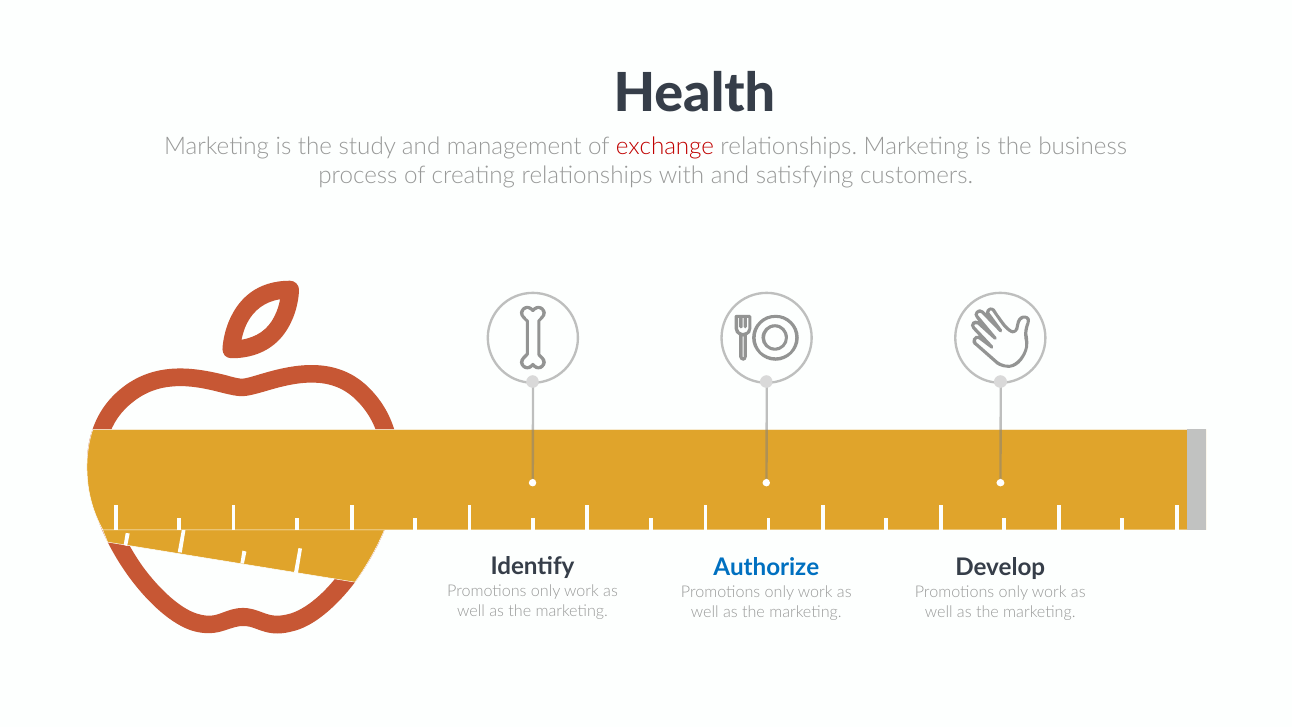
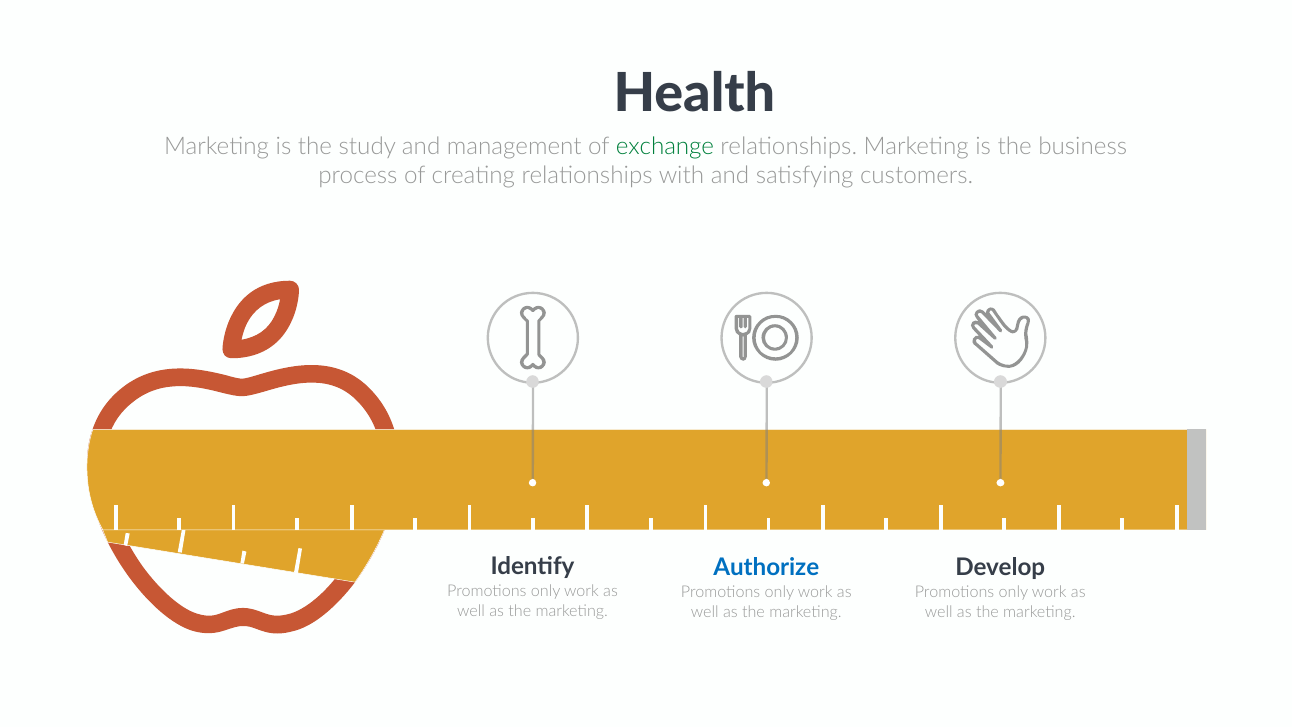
exchange colour: red -> green (665, 146)
